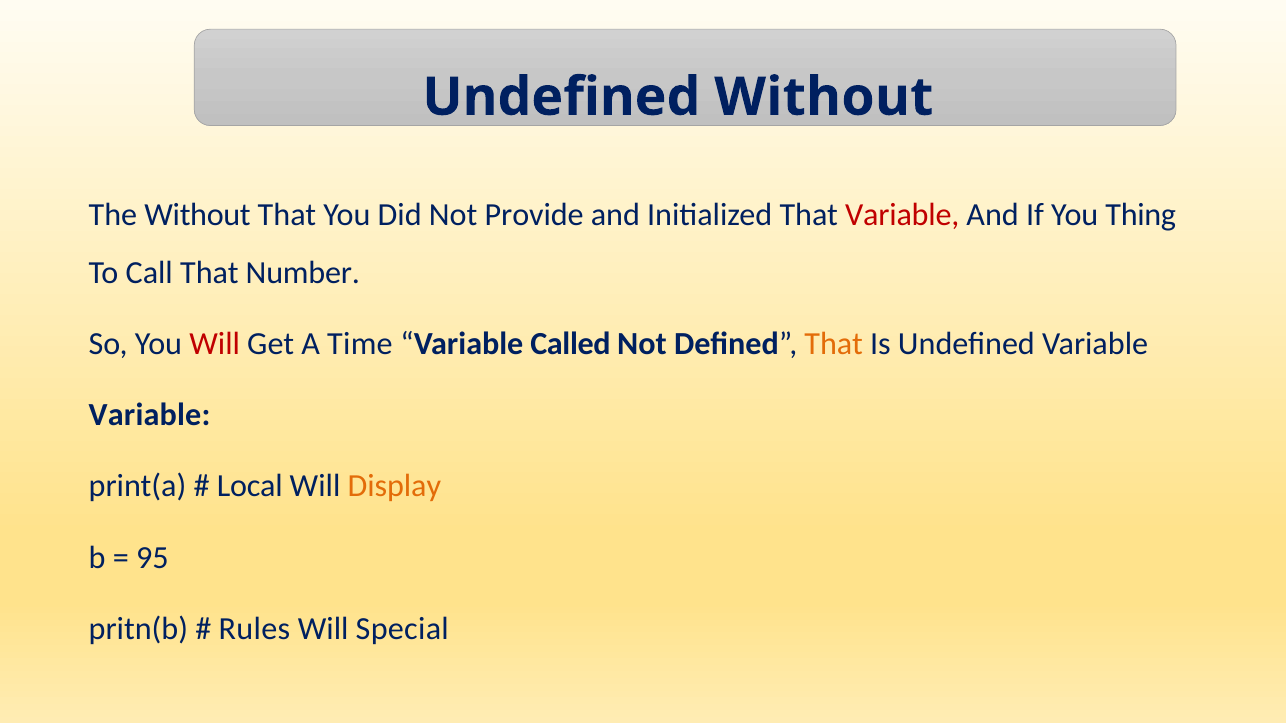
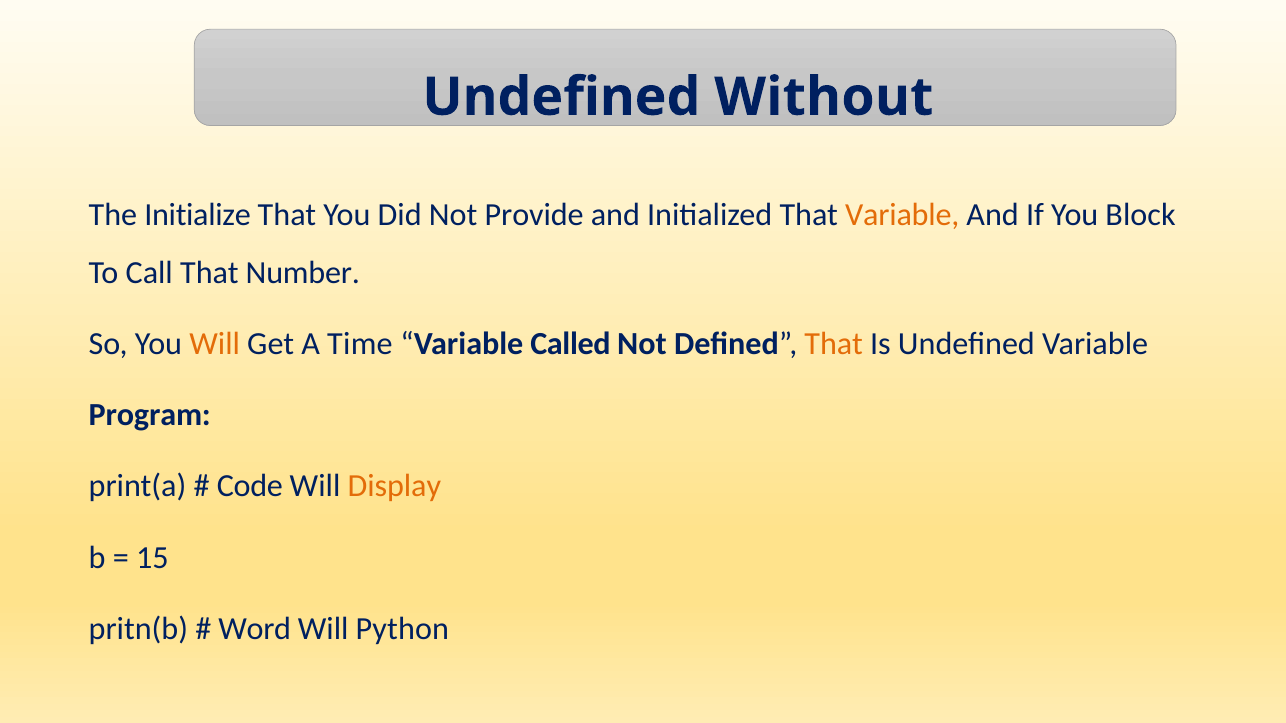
The Without: Without -> Initialize (198, 215)
Variable colour: red -> orange (902, 215)
Thing: Thing -> Block (1141, 215)
Will colour: red -> orange (215, 344)
Variable: Variable -> Program (150, 415)
Local: Local -> Code (250, 486)
95: 95 -> 15 (152, 558)
Rules: Rules -> Word (255, 629)
Special: Special -> Python (402, 629)
